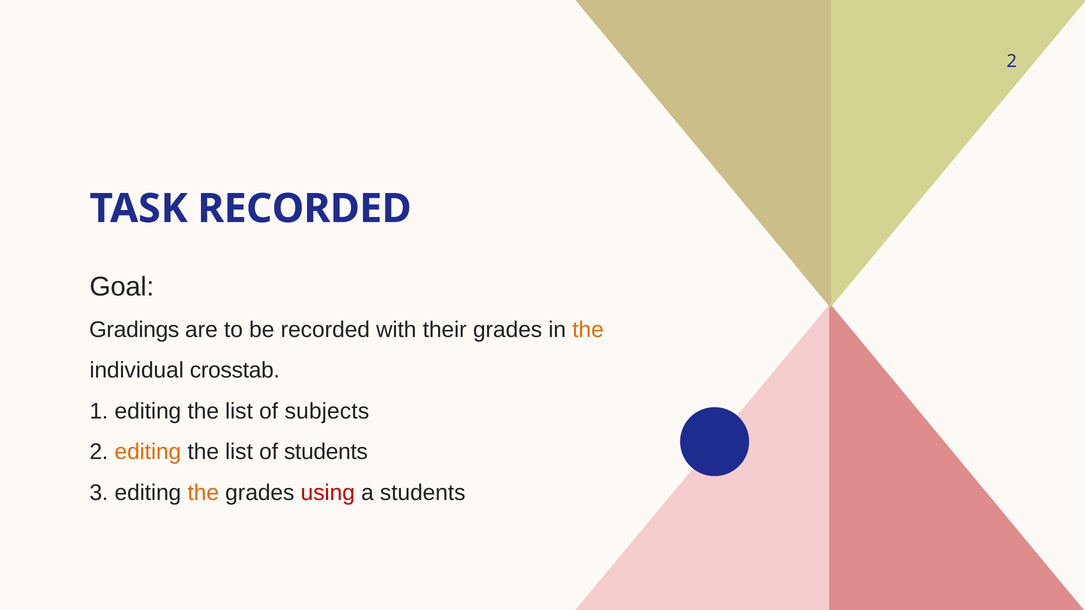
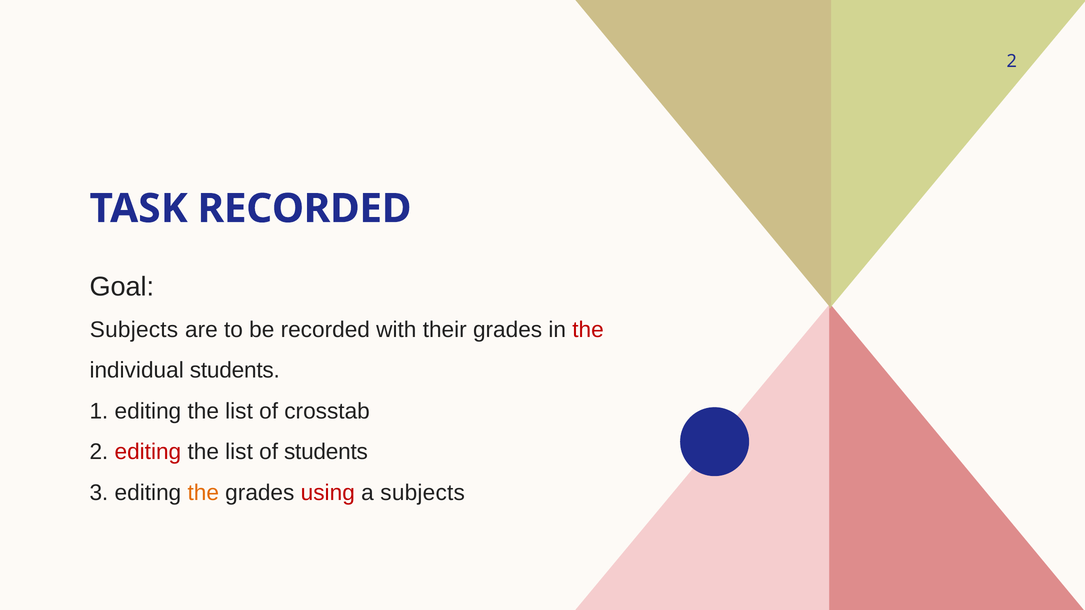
Gradings: Gradings -> Subjects (134, 330)
the colour: orange -> red (588, 330)
individual crosstab: crosstab -> students (235, 371)
subjects: subjects -> crosstab (327, 411)
editing colour: orange -> red (148, 452)
a students: students -> subjects (423, 493)
